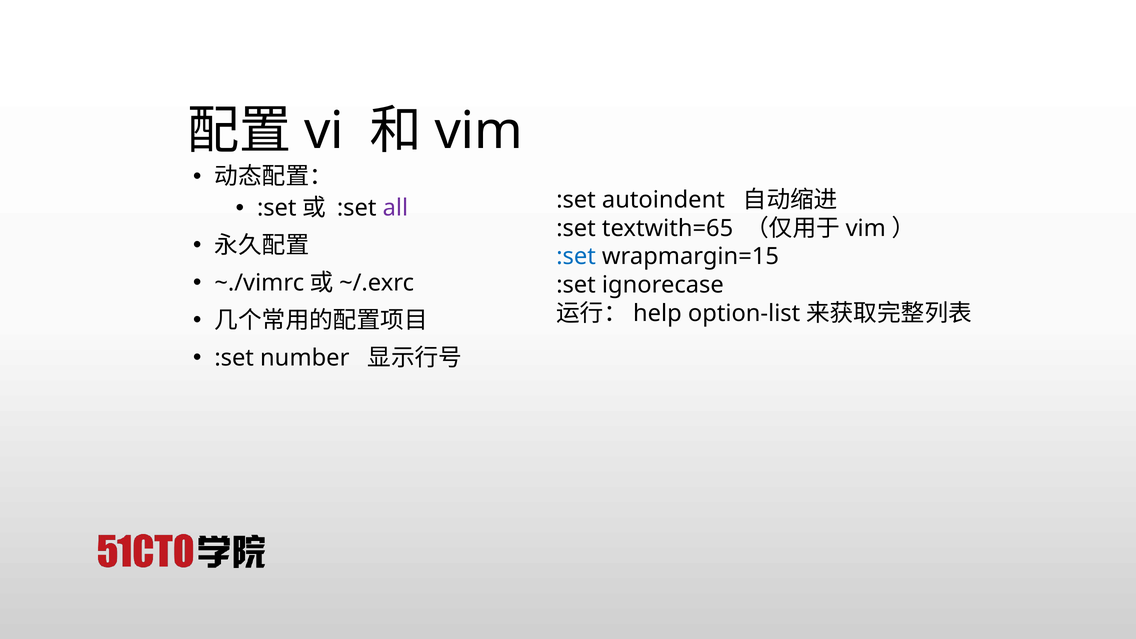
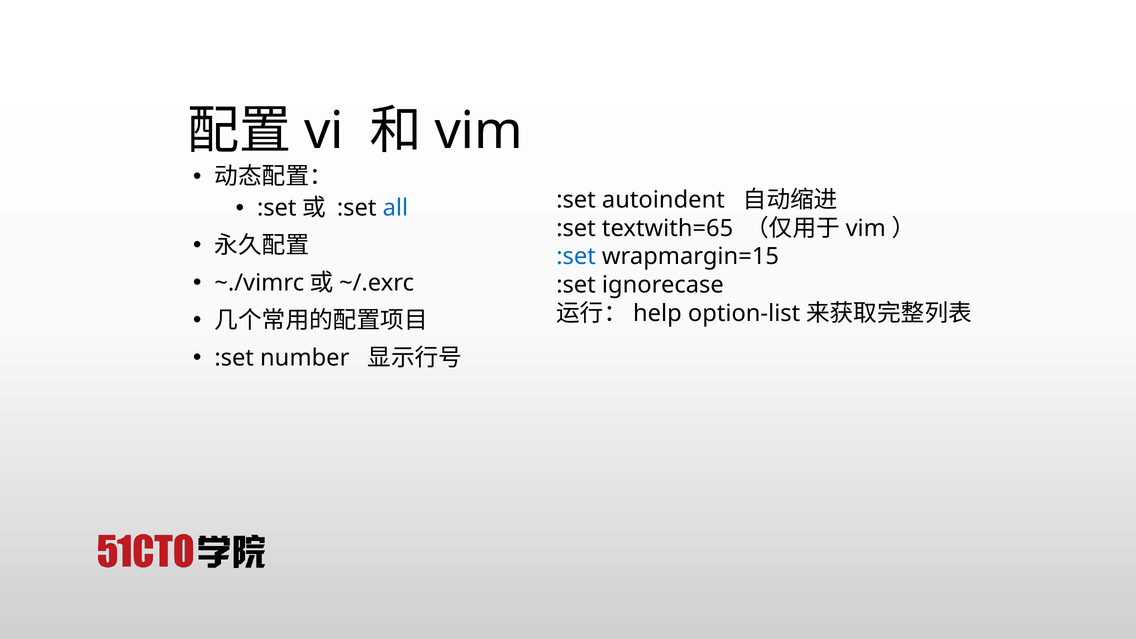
all colour: purple -> blue (395, 208)
